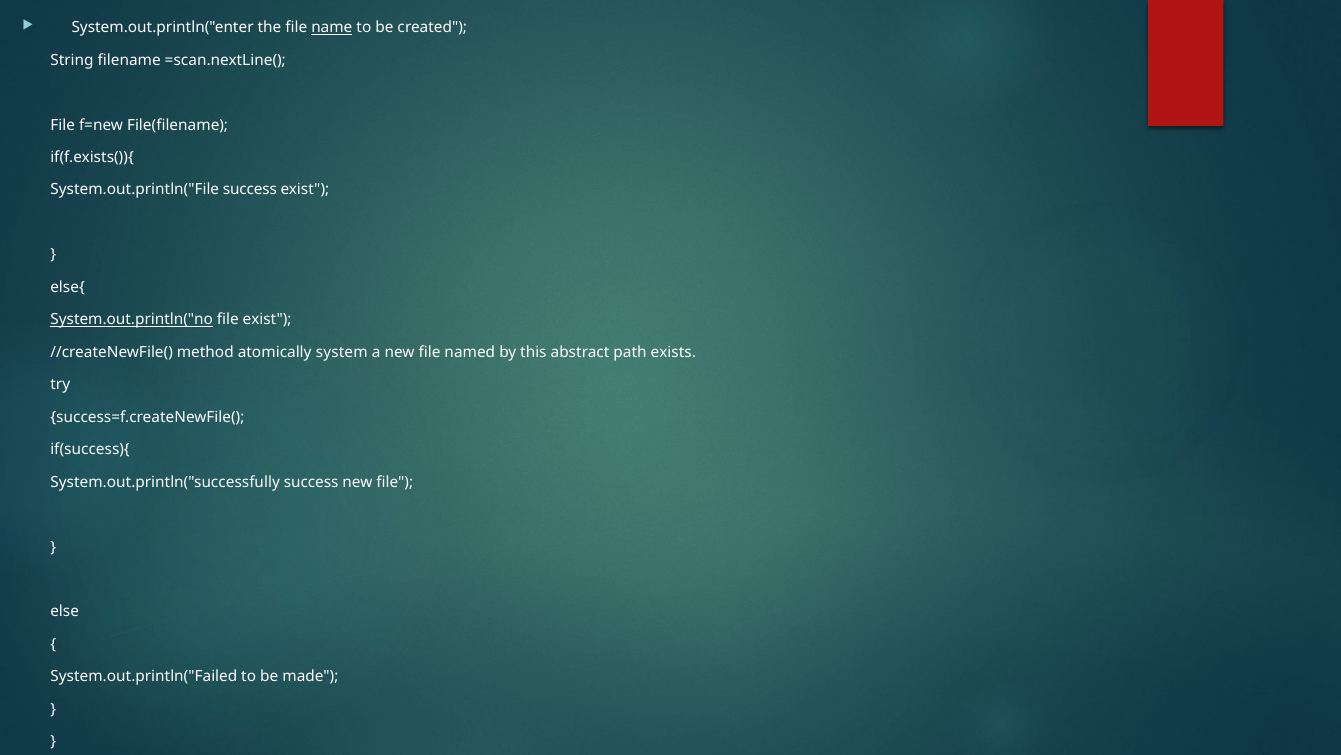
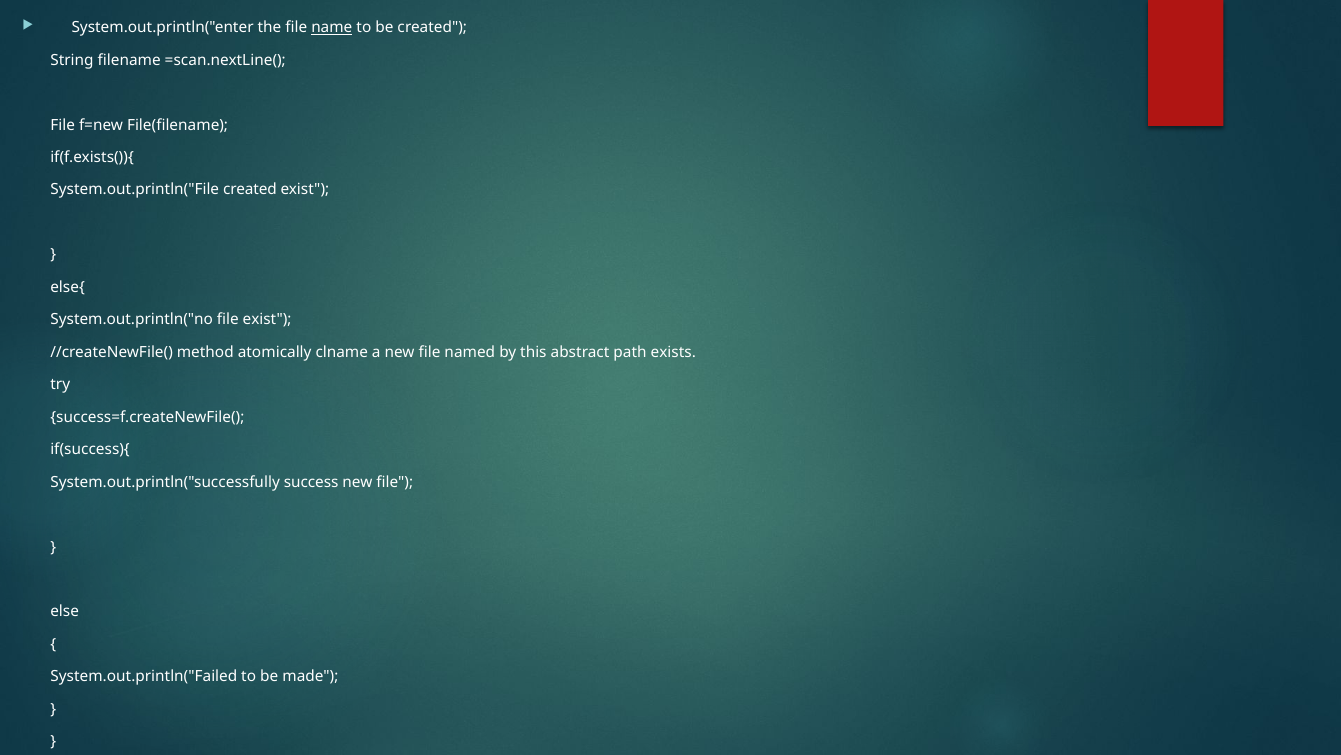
System.out.println("File success: success -> created (250, 190)
System.out.println("no underline: present -> none (132, 319)
system: system -> clname (342, 352)
